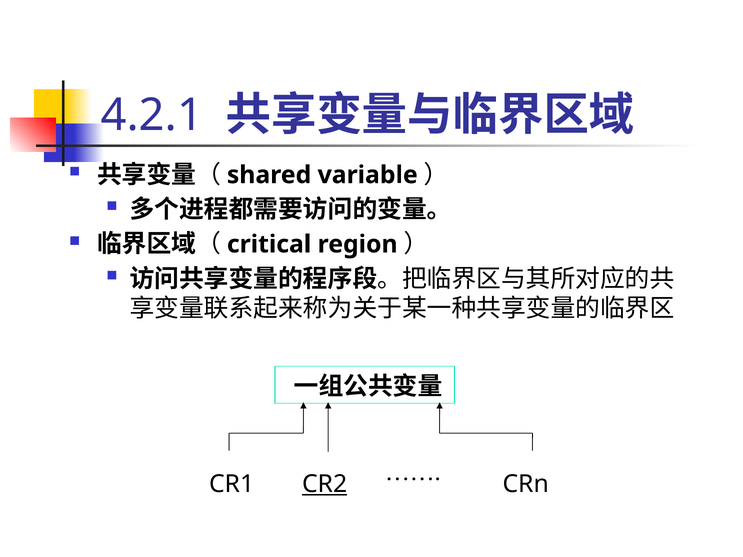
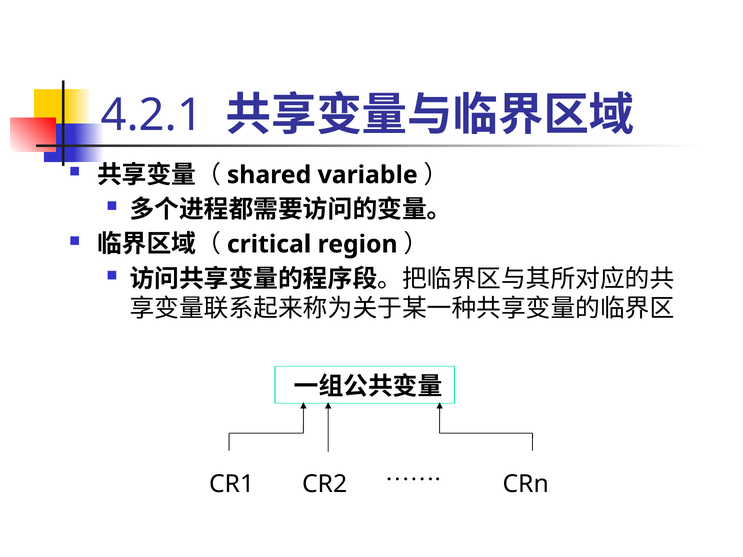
CR2 underline: present -> none (325, 484)
